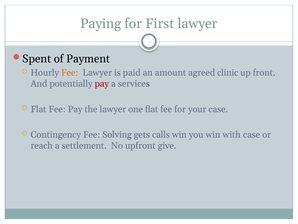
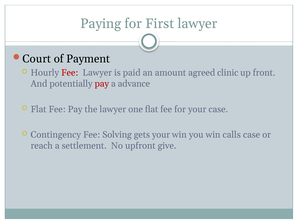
Spent: Spent -> Court (37, 59)
Fee colour: orange -> red (70, 73)
services: services -> advance (134, 83)
gets calls: calls -> your (161, 134)
with: with -> calls (232, 134)
